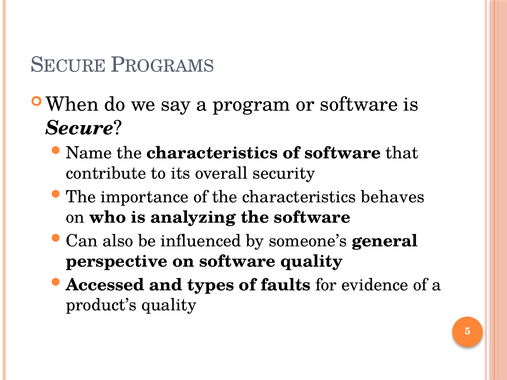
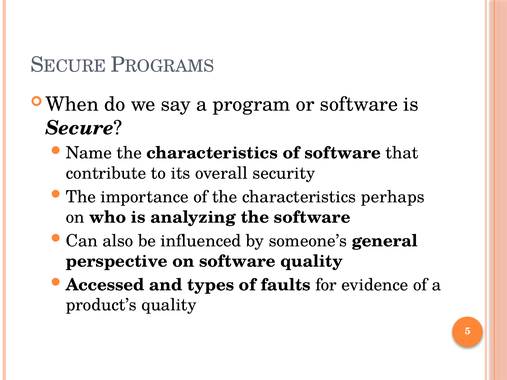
behaves: behaves -> perhaps (393, 197)
